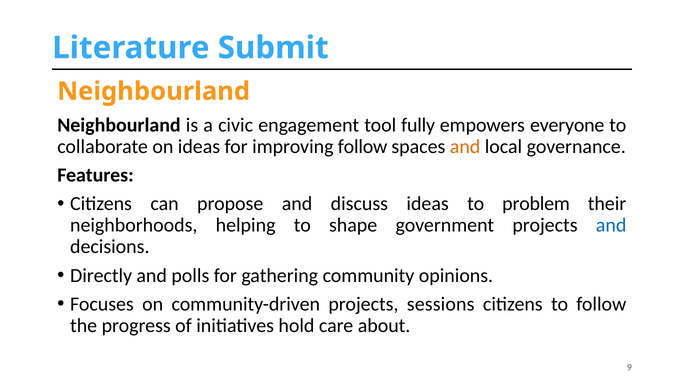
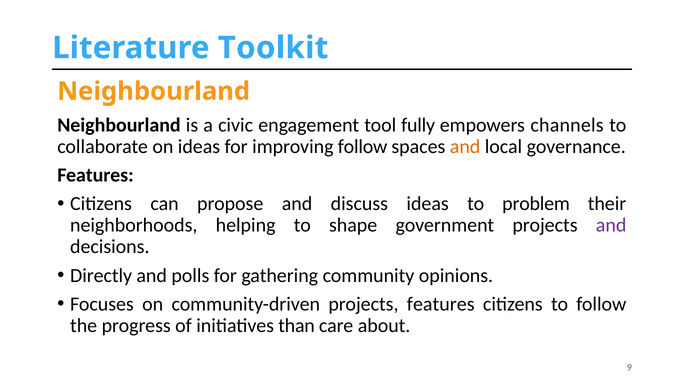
Submit: Submit -> Toolkit (273, 48)
everyone: everyone -> channels (567, 125)
and colour: blue -> purple (611, 225)
projects sessions: sessions -> features (441, 304)
hold: hold -> than (297, 325)
